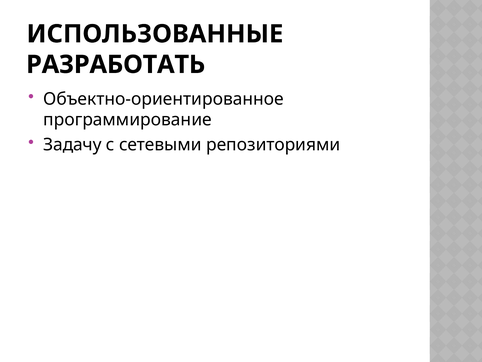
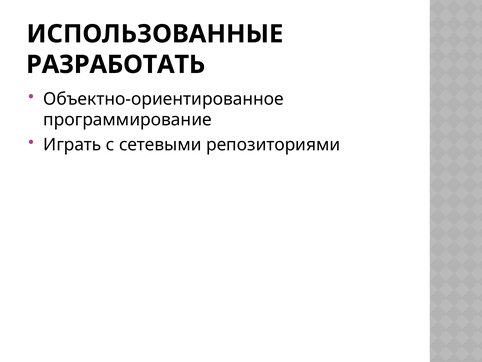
Задачу: Задачу -> Играть (72, 145)
